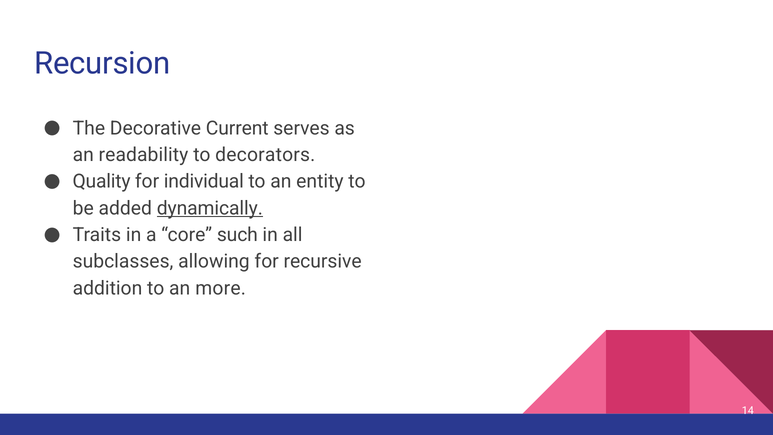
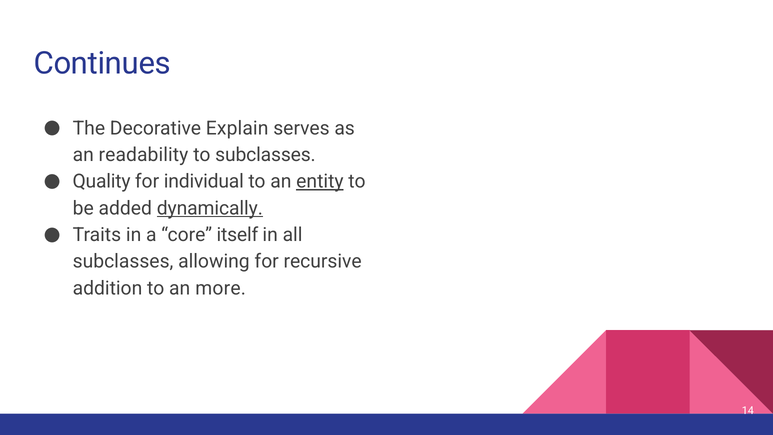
Recursion: Recursion -> Continues (102, 63)
Current: Current -> Explain (237, 128)
to decorators: decorators -> subclasses (265, 155)
entity underline: none -> present (320, 181)
such: such -> itself (237, 235)
